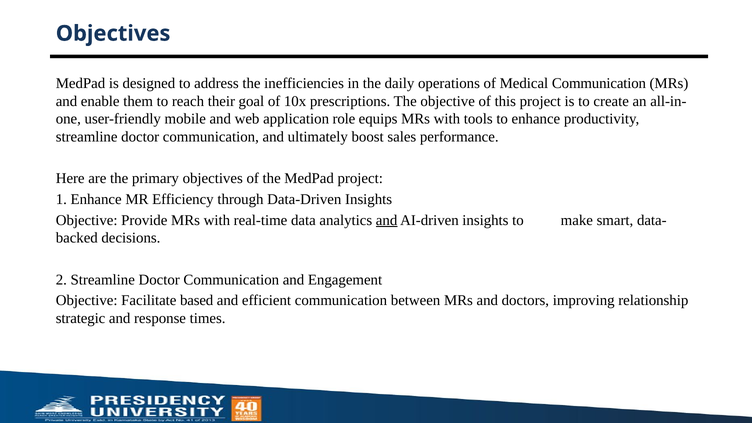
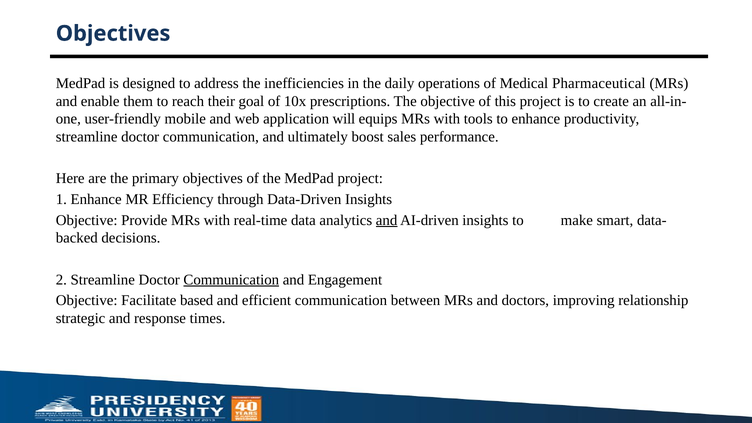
Medical Communication: Communication -> Pharmaceutical (599, 83)
role: role -> will (344, 119)
Communication underline: none -> present (231, 280)
